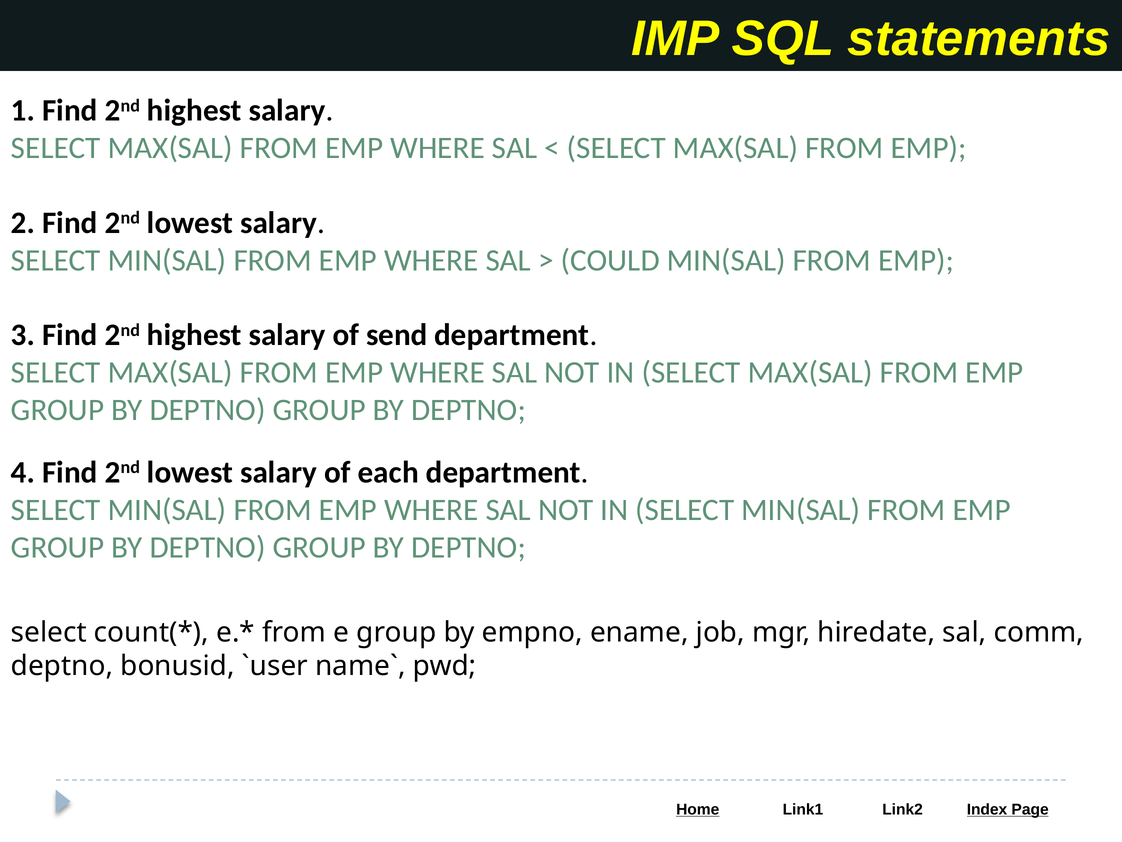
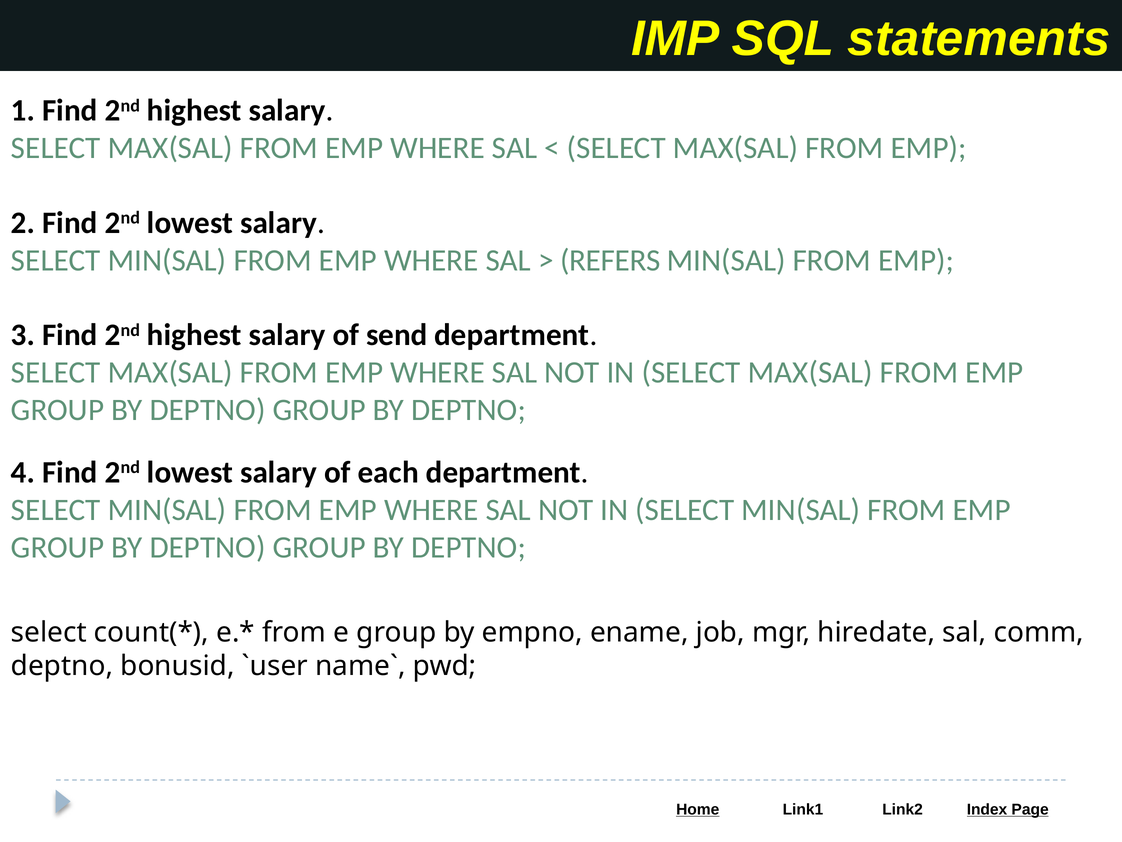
COULD: COULD -> REFERS (610, 260)
